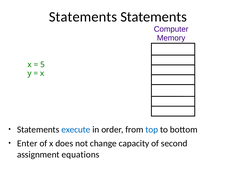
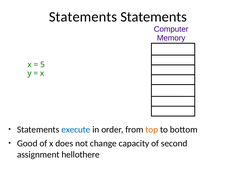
top colour: blue -> orange (152, 130)
Enter: Enter -> Good (27, 143)
equations: equations -> hellothere (81, 155)
